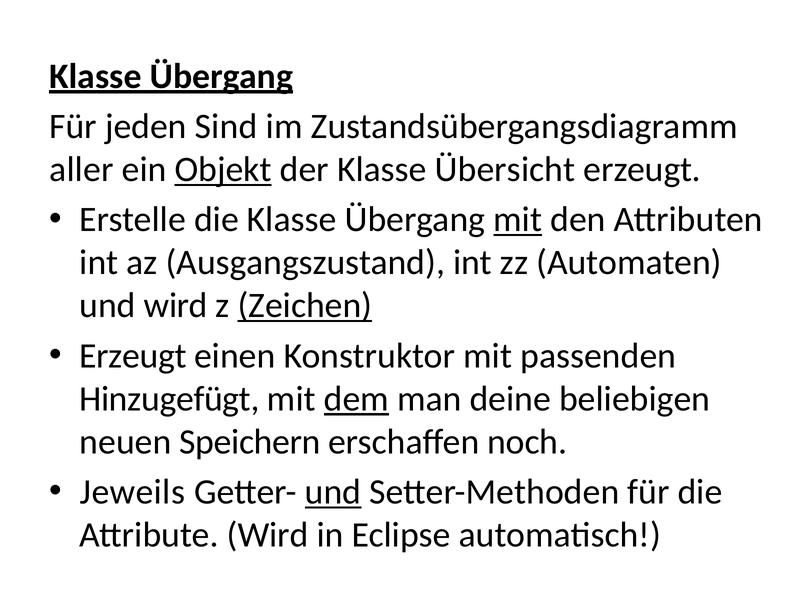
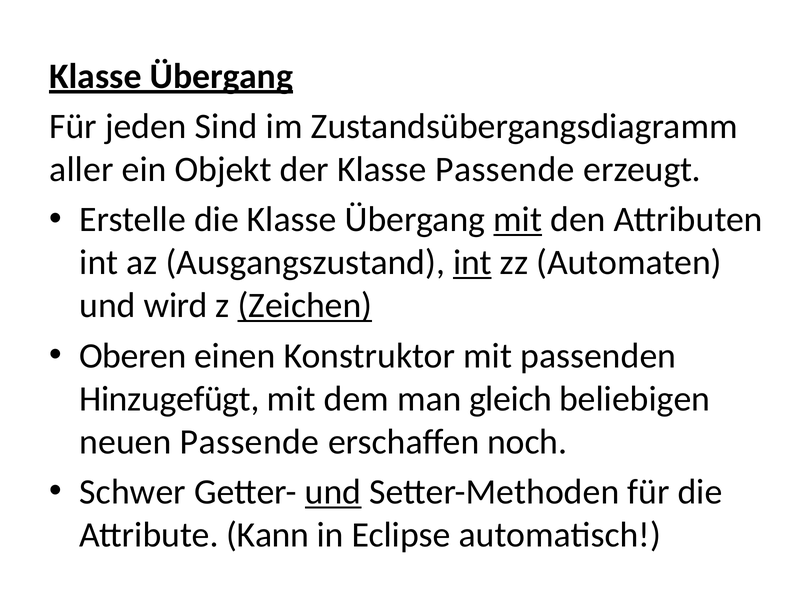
Objekt underline: present -> none (223, 169)
Klasse Übersicht: Übersicht -> Passende (505, 169)
int underline: none -> present (472, 263)
Erzeugt: Erzeugt -> Oberen (133, 356)
dem underline: present -> none (356, 399)
deine: deine -> gleich (511, 399)
neuen Speichern: Speichern -> Passende (250, 442)
Jeweils: Jeweils -> Schwer (133, 492)
Attribute Wird: Wird -> Kann (268, 535)
